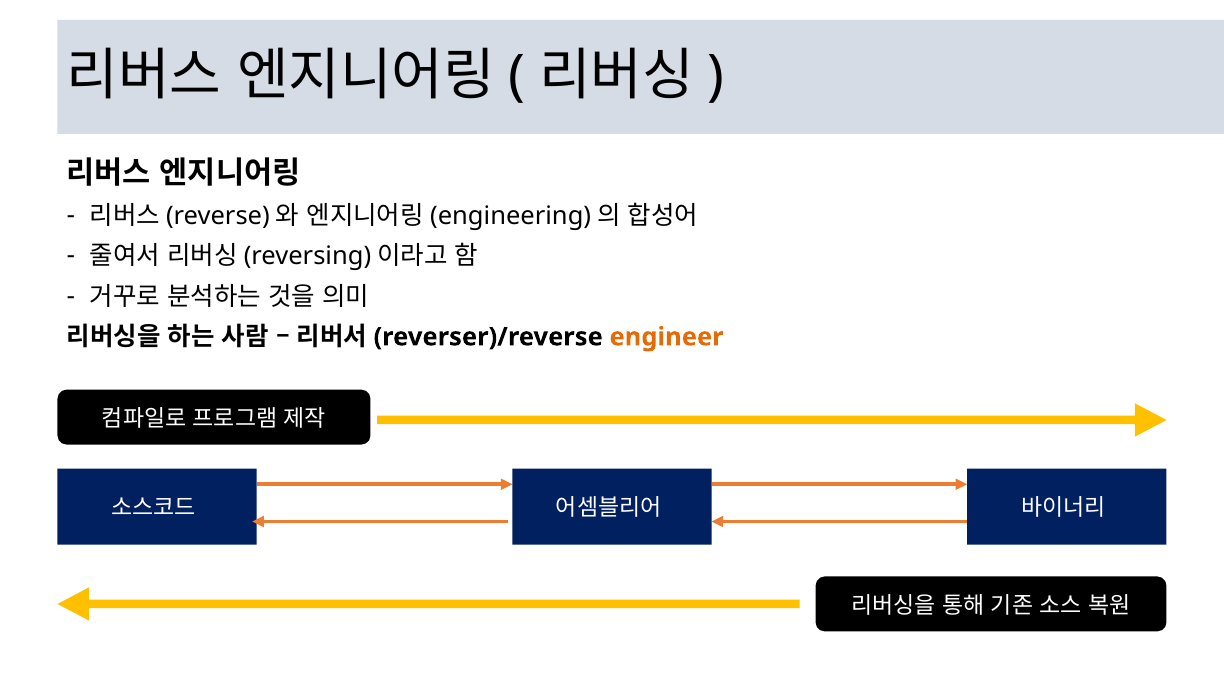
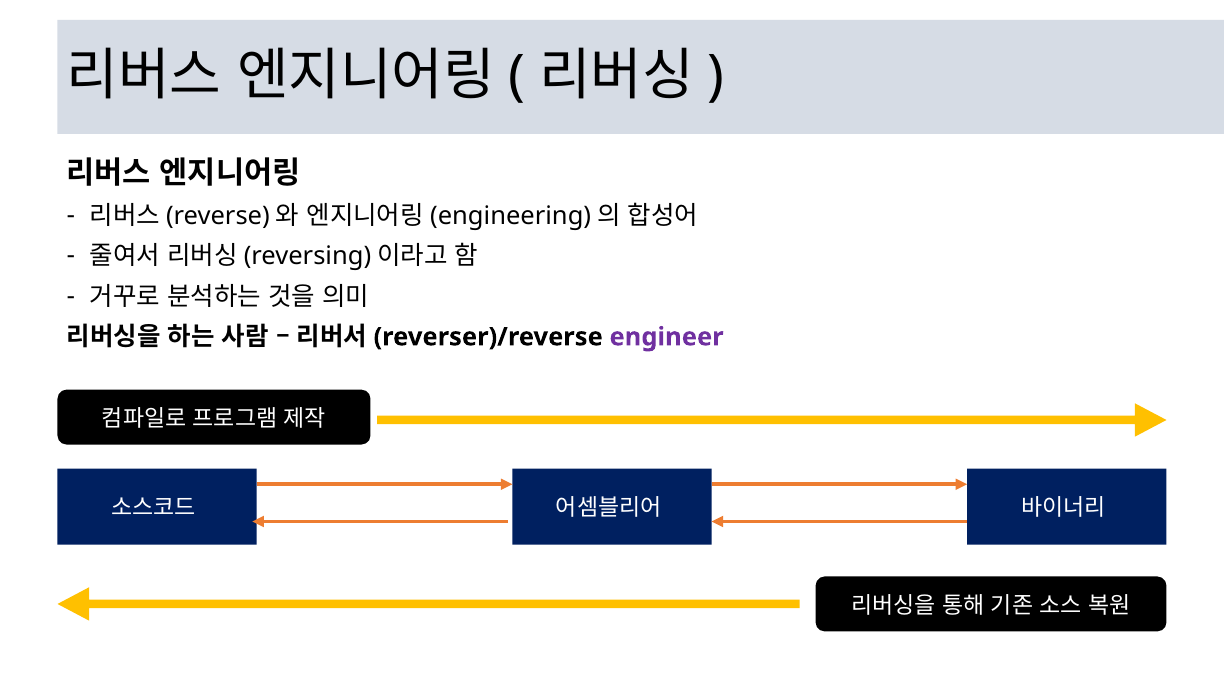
engineer colour: orange -> purple (667, 337)
